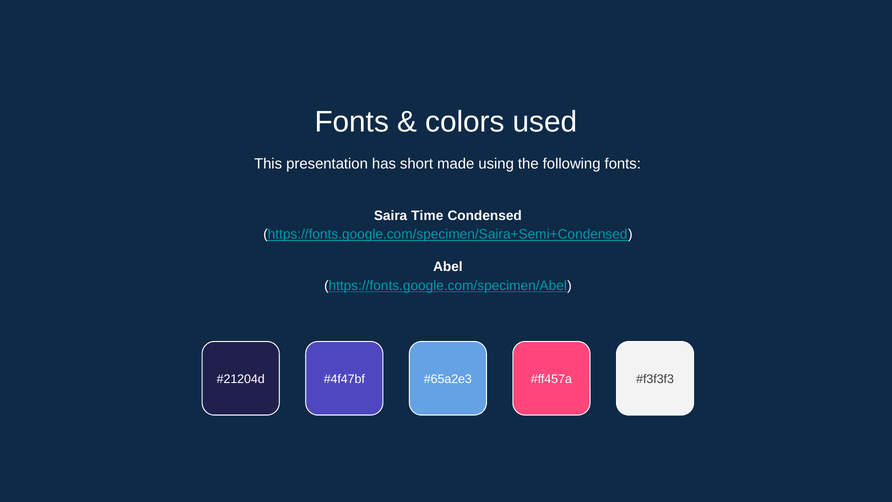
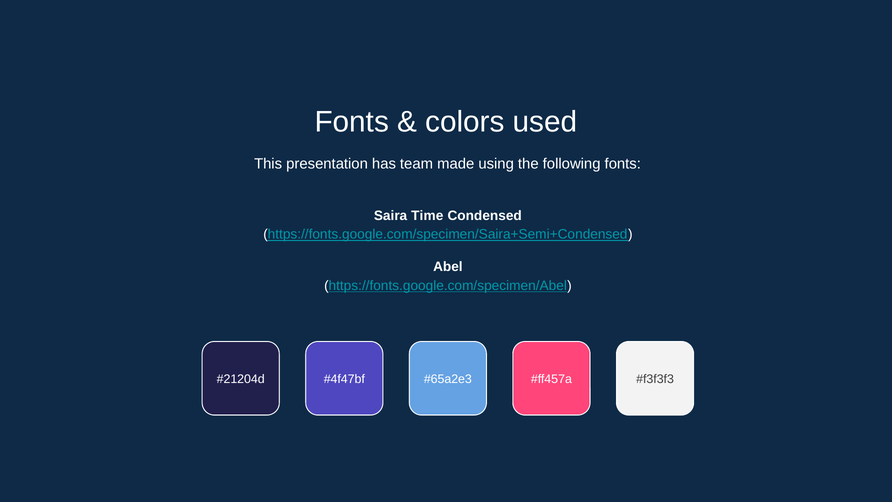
short: short -> team (417, 164)
